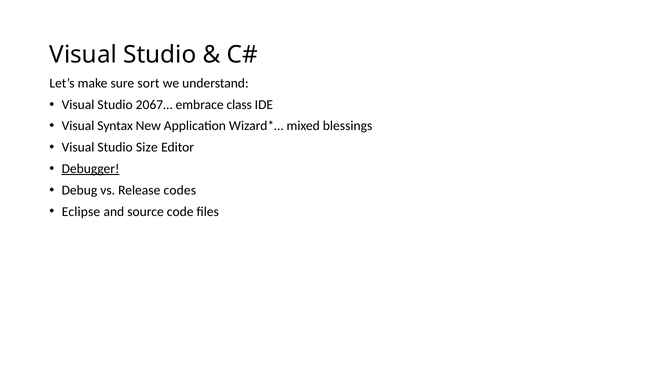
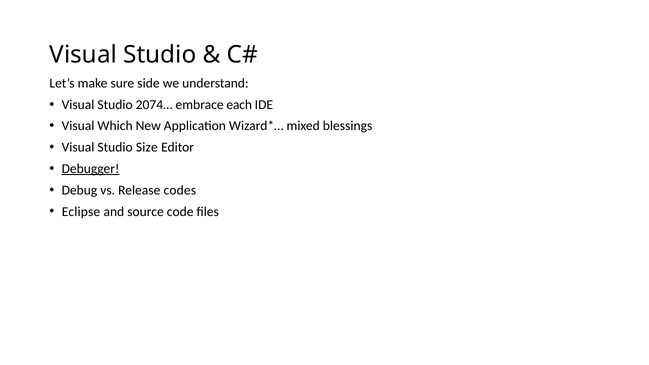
sort: sort -> side (148, 83)
2067…: 2067… -> 2074… (154, 105)
class: class -> each (239, 105)
Syntax: Syntax -> Which (115, 126)
